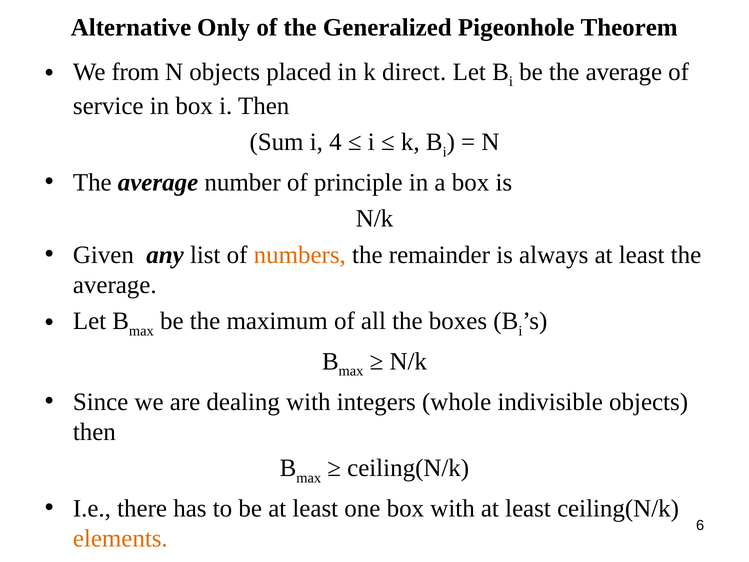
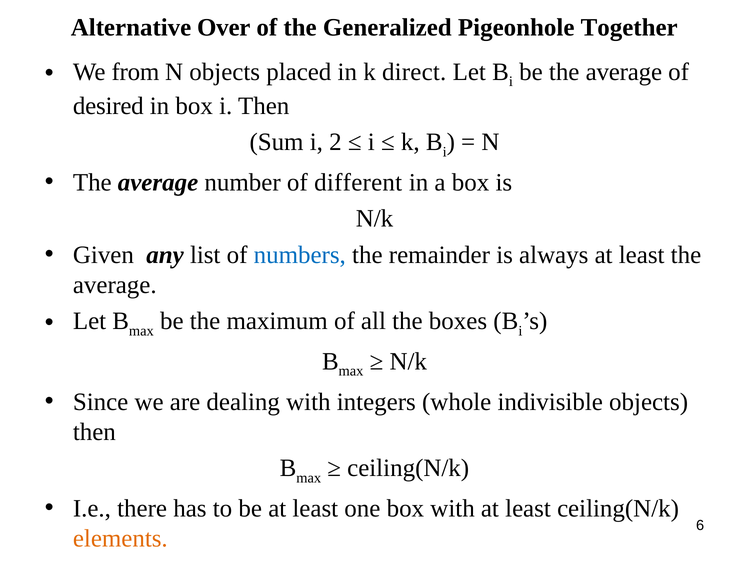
Only: Only -> Over (224, 27)
Theorem: Theorem -> Together (629, 27)
service: service -> desired (108, 106)
4: 4 -> 2 (335, 142)
principle: principle -> different (358, 182)
numbers colour: orange -> blue (300, 255)
